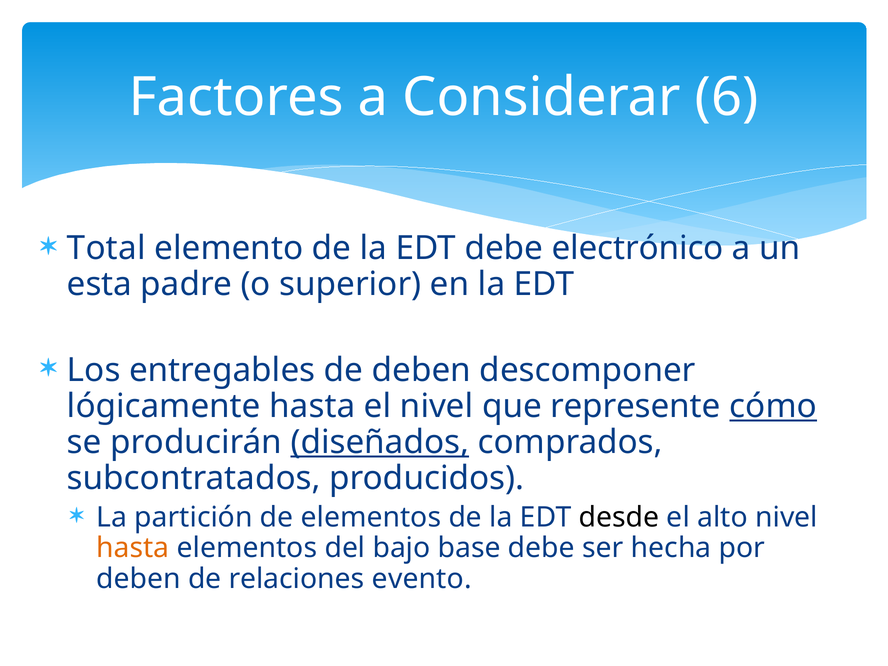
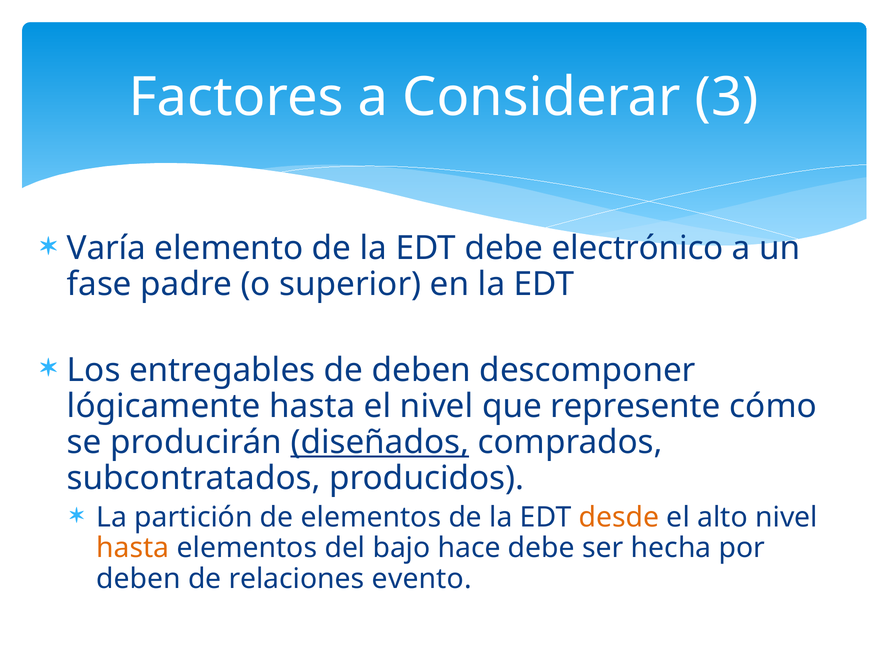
6: 6 -> 3 (727, 97)
Total: Total -> Varía (106, 248)
esta: esta -> fase (99, 284)
cómo underline: present -> none (773, 406)
desde colour: black -> orange (619, 517)
base: base -> hace (469, 548)
